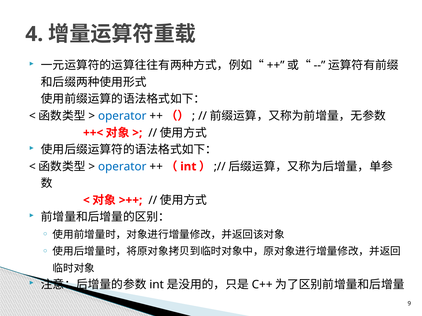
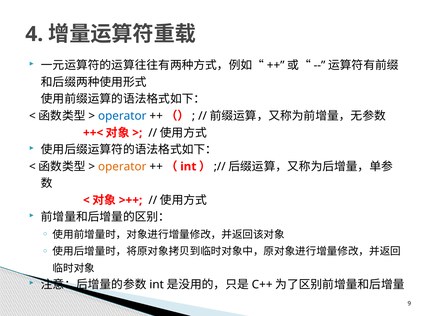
operator colour: blue -> orange (122, 167)
